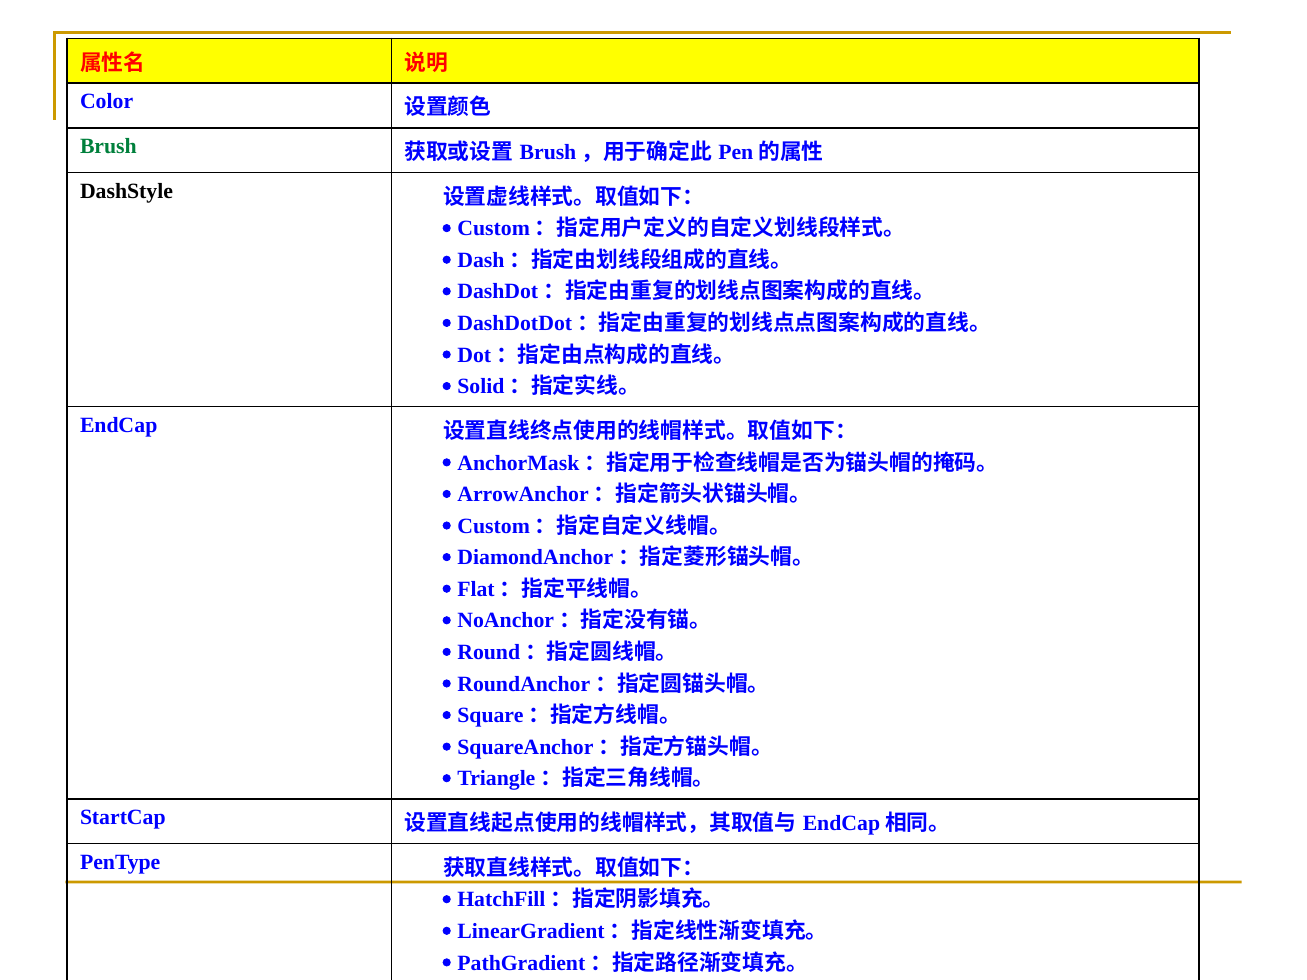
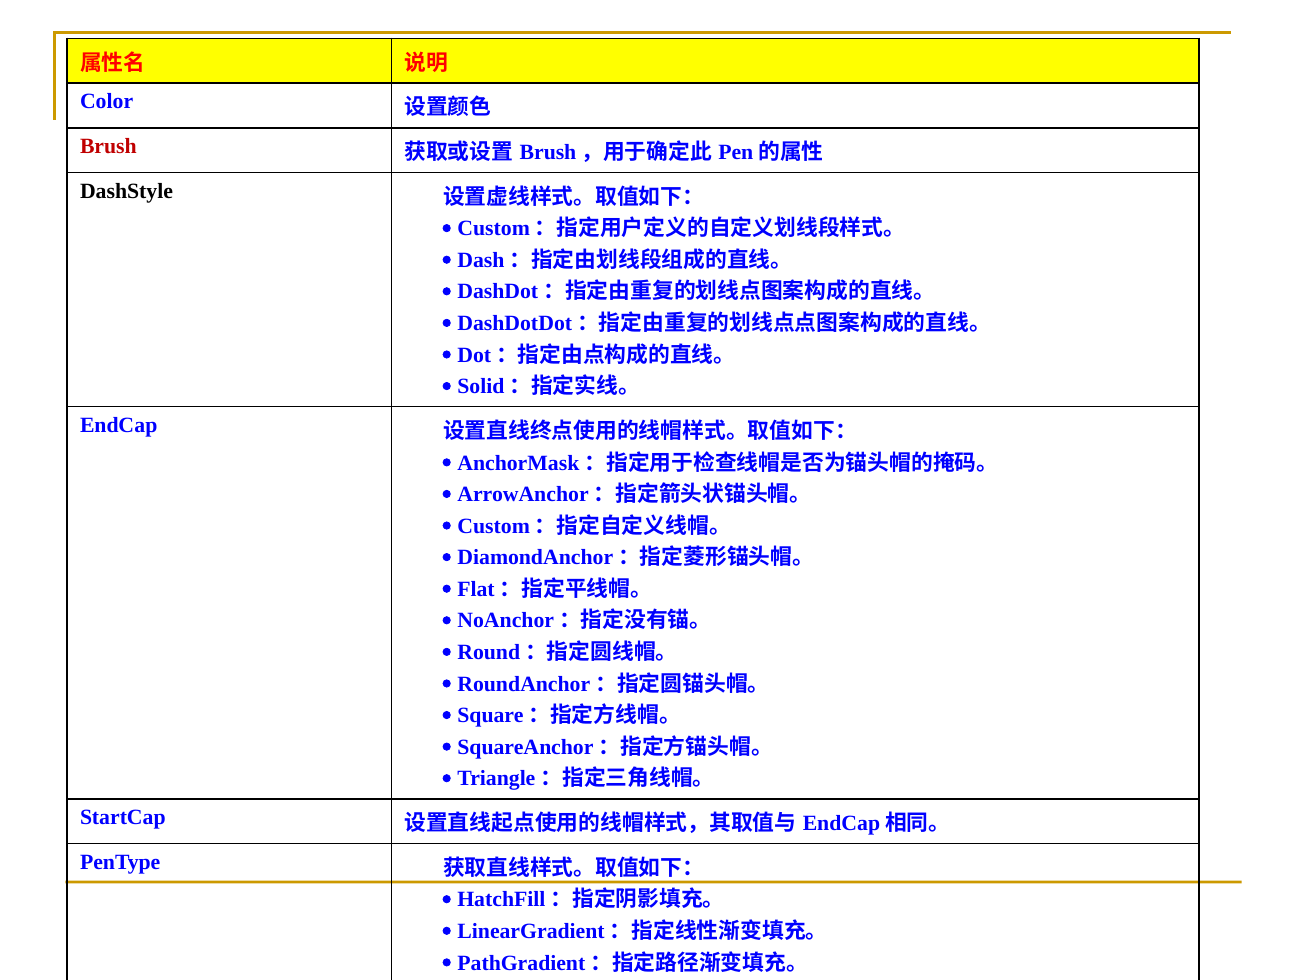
Brush colour: green -> red (108, 147)
